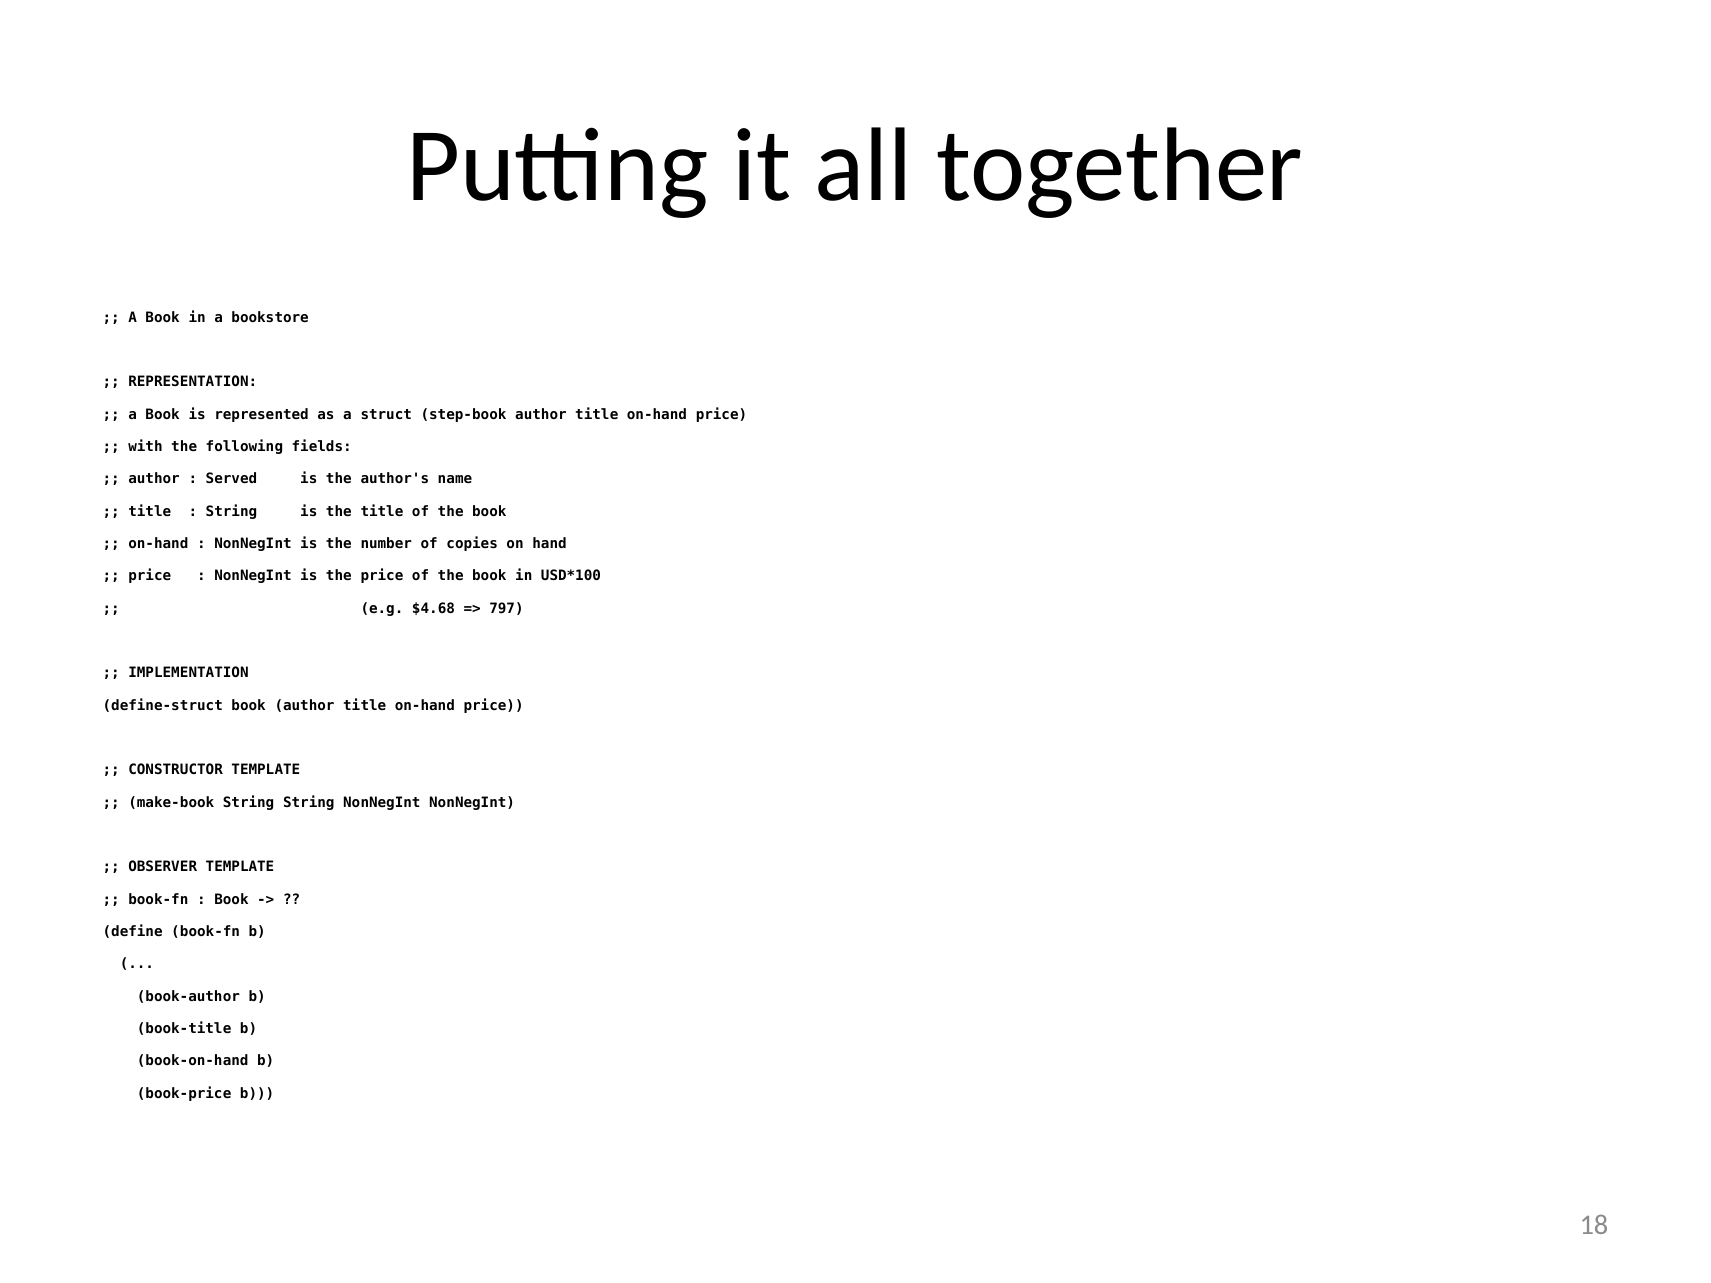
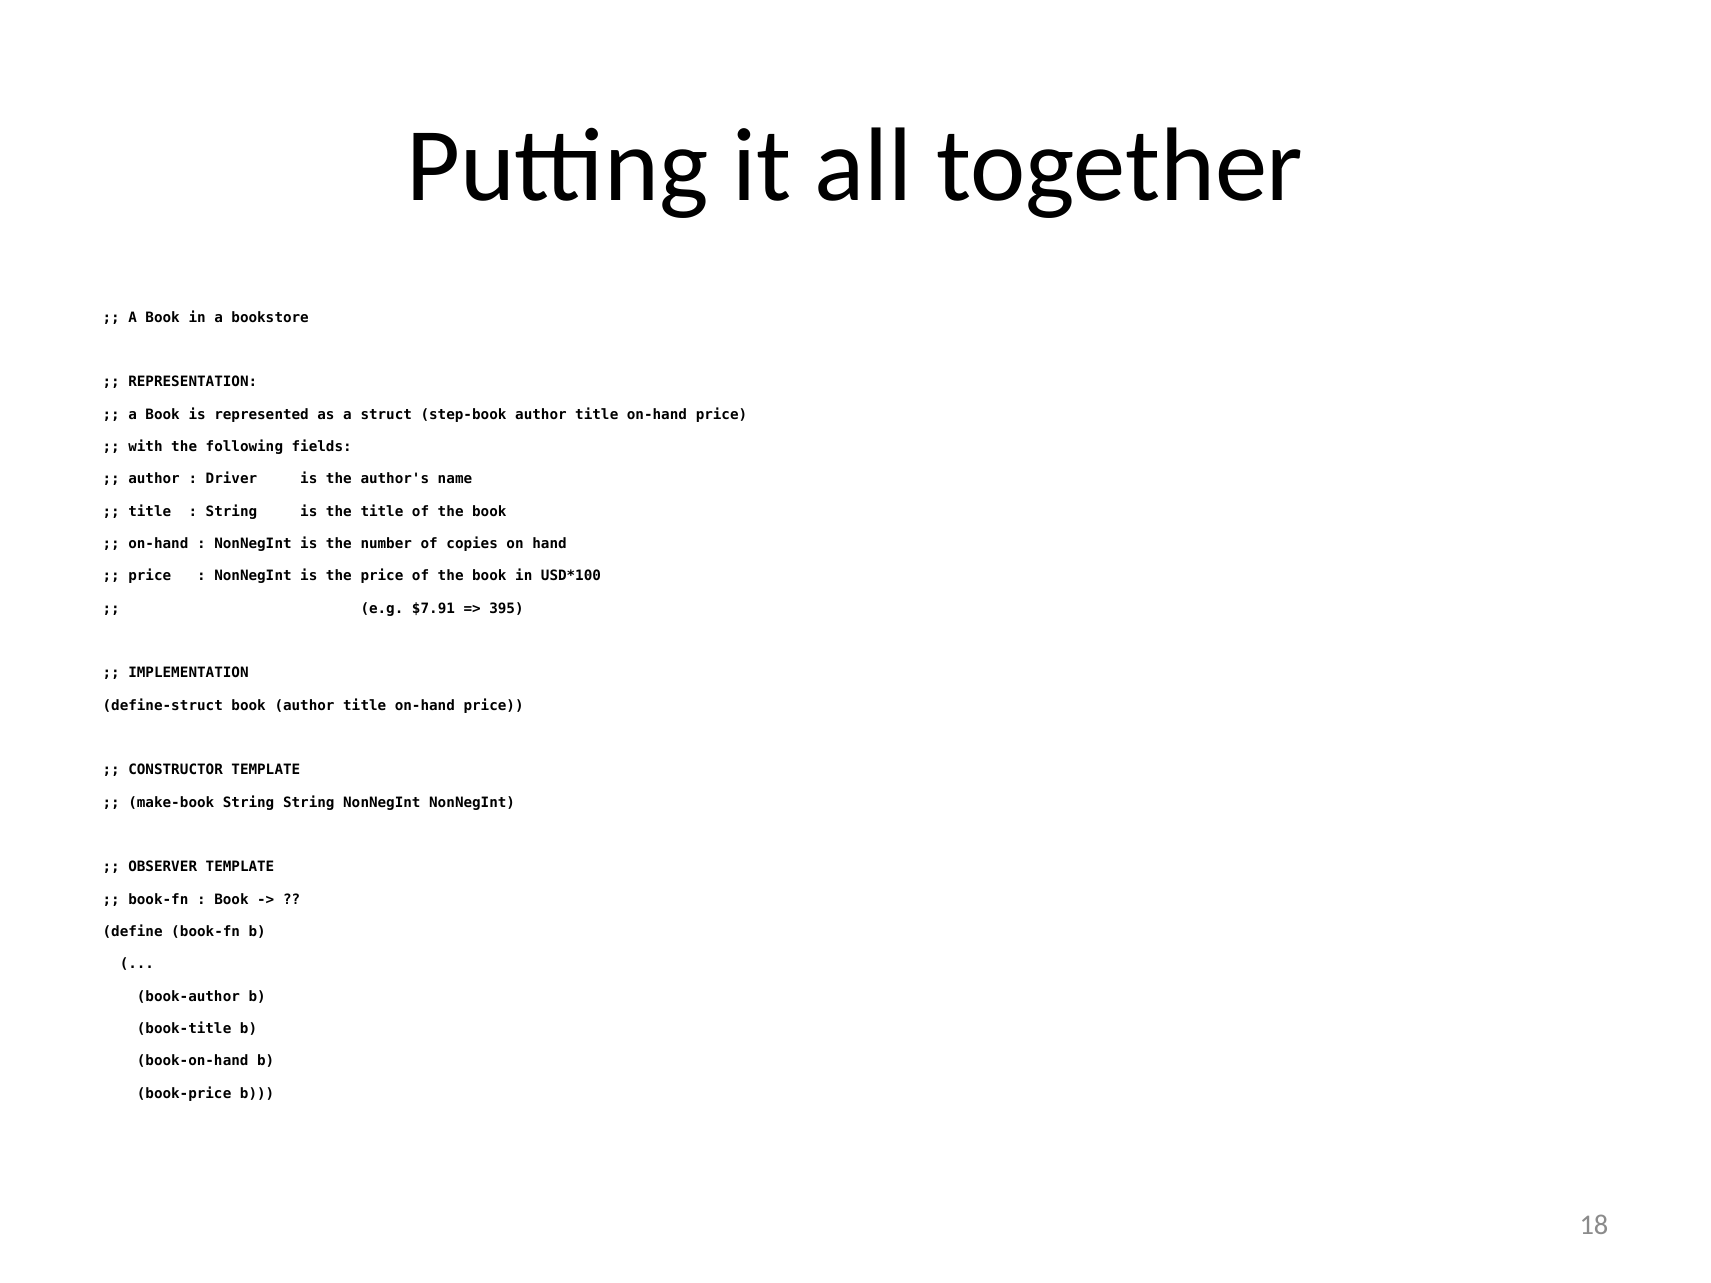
Served: Served -> Driver (231, 479)
$4.68: $4.68 -> $7.91 (433, 609)
797: 797 -> 395 (506, 609)
